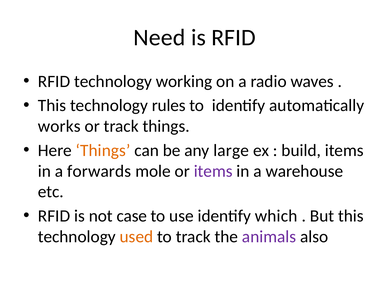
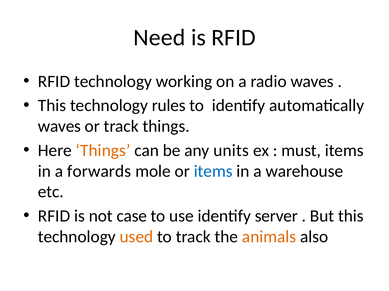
works: works -> waves (59, 127)
large: large -> units (231, 151)
build: build -> must (301, 151)
items colour: purple -> blue (213, 172)
which: which -> server (276, 216)
animals colour: purple -> orange (269, 237)
